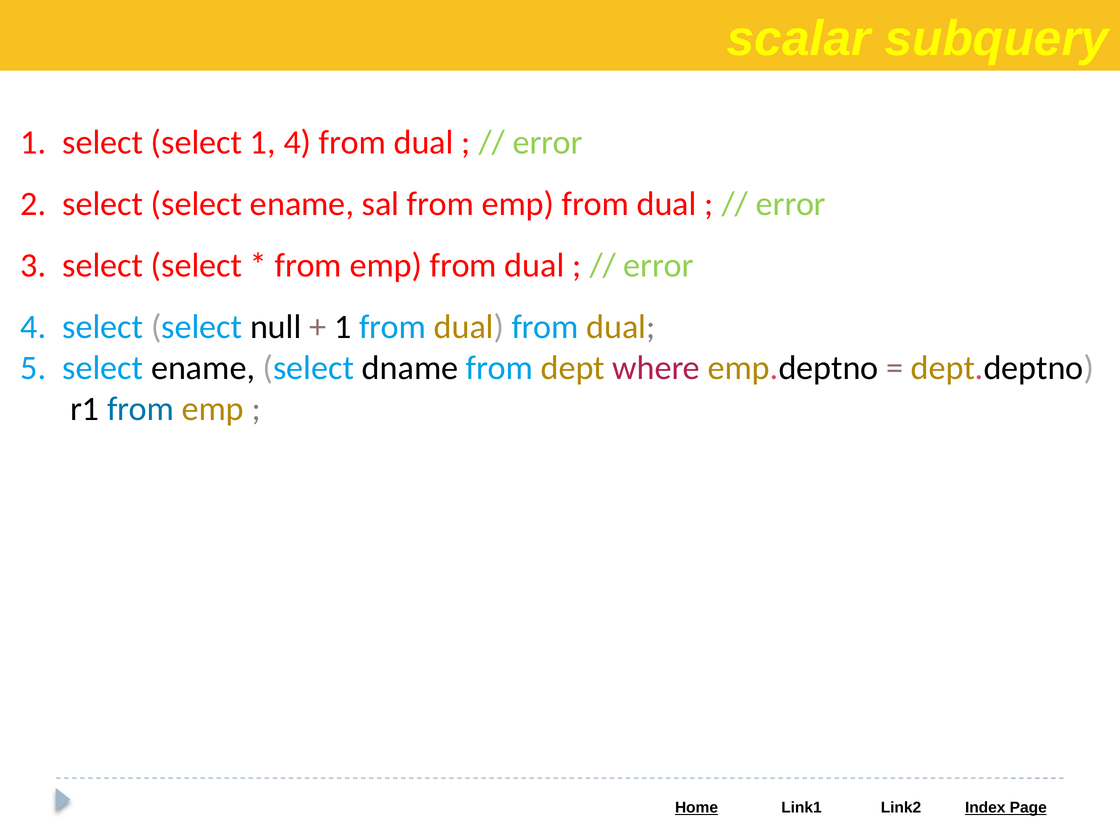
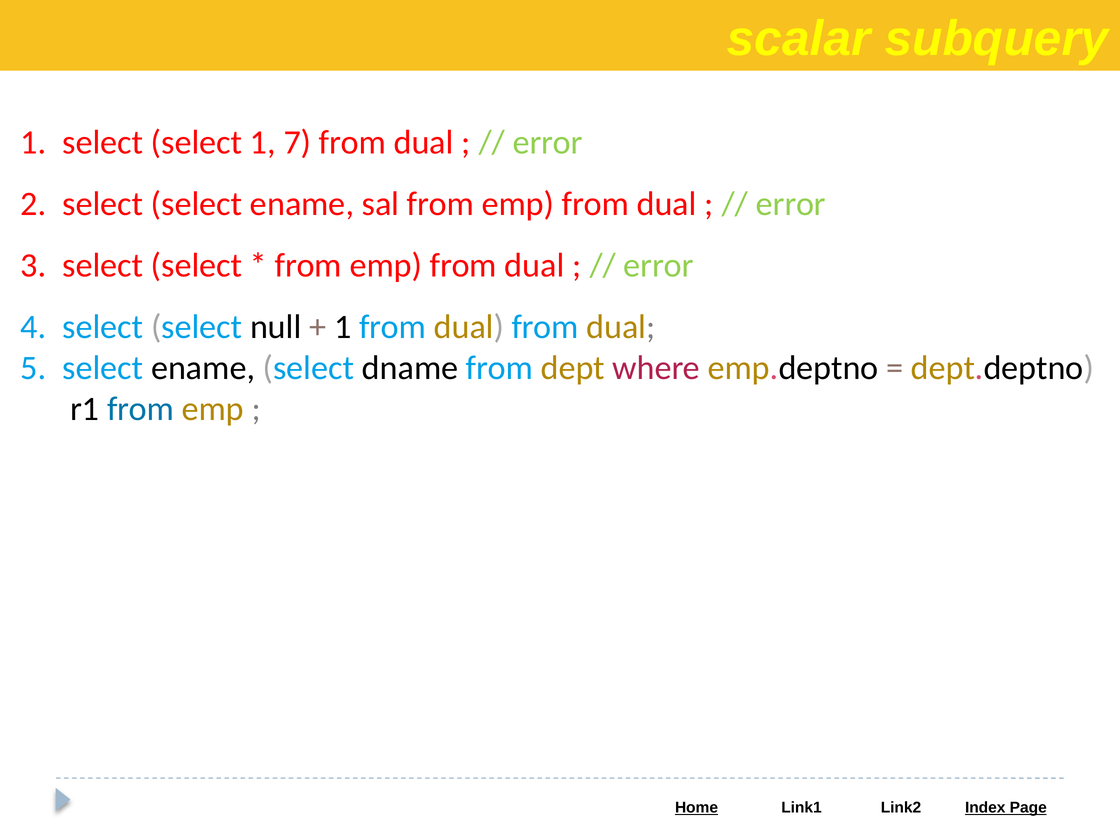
1 4: 4 -> 7 (297, 142)
